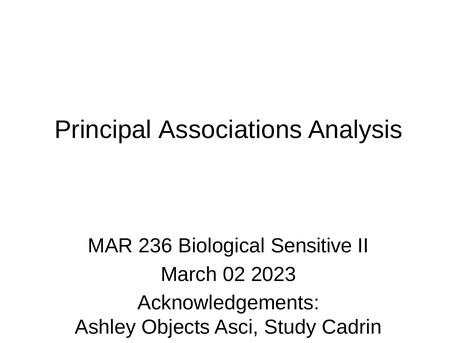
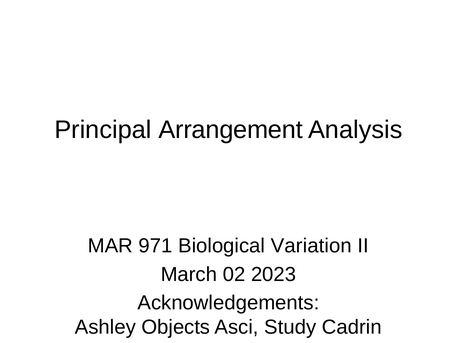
Associations: Associations -> Arrangement (231, 130)
236: 236 -> 971 (156, 246)
Sensitive: Sensitive -> Variation (311, 246)
